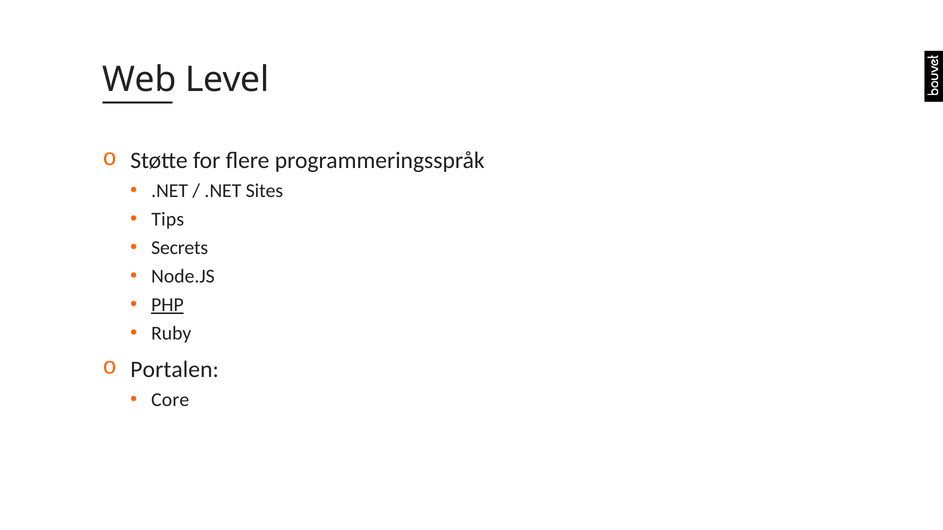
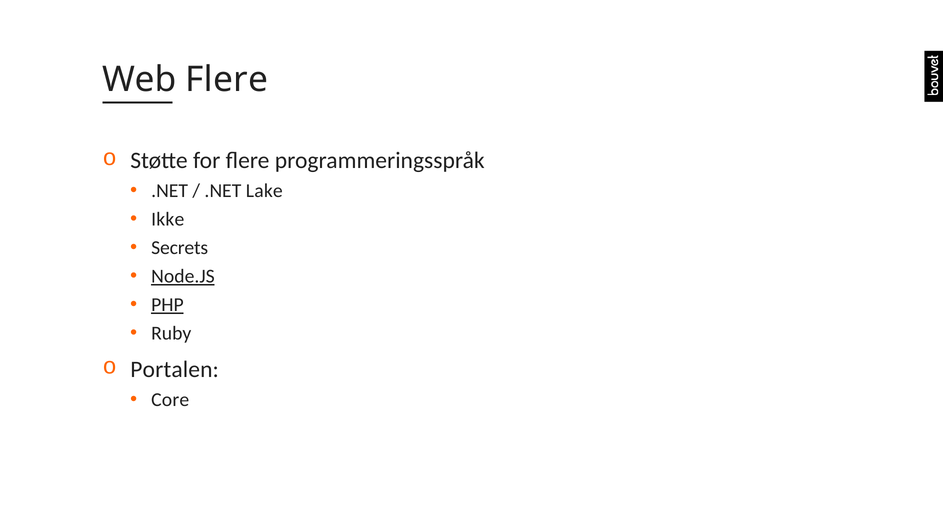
Web Level: Level -> Flere (227, 80)
Sites: Sites -> Lake (264, 191)
Tips: Tips -> Ikke (168, 220)
Node.JS underline: none -> present (183, 277)
